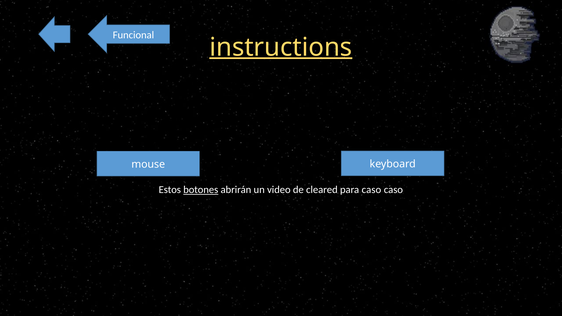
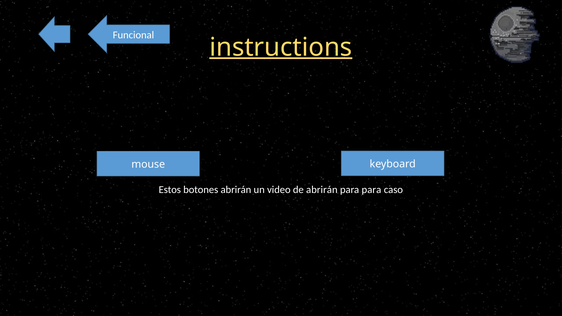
botones underline: present -> none (201, 190)
de cleared: cleared -> abrirán (322, 190)
para caso: caso -> para (371, 190)
